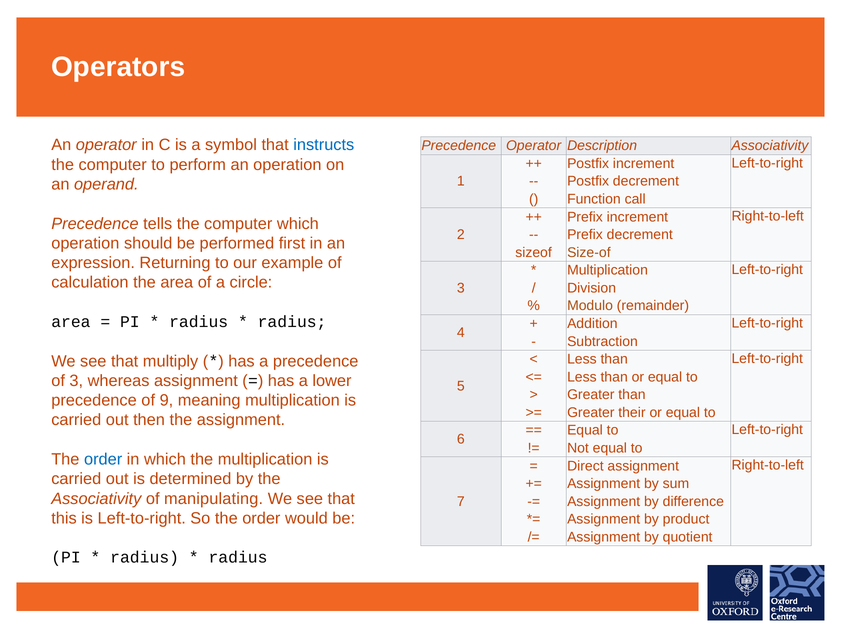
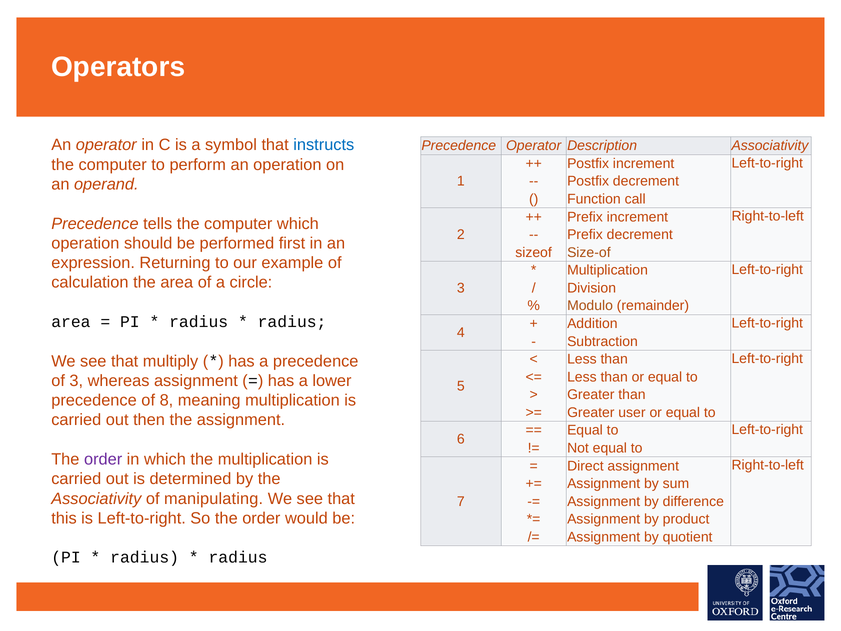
9: 9 -> 8 (166, 400)
their: their -> user (632, 412)
order colour: blue -> purple (103, 459)
